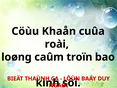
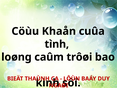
roài: roài -> tình (57, 44)
troïn: troïn -> trôøi (79, 57)
